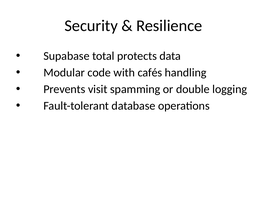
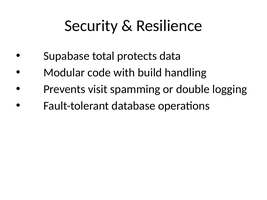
cafés: cafés -> build (150, 73)
